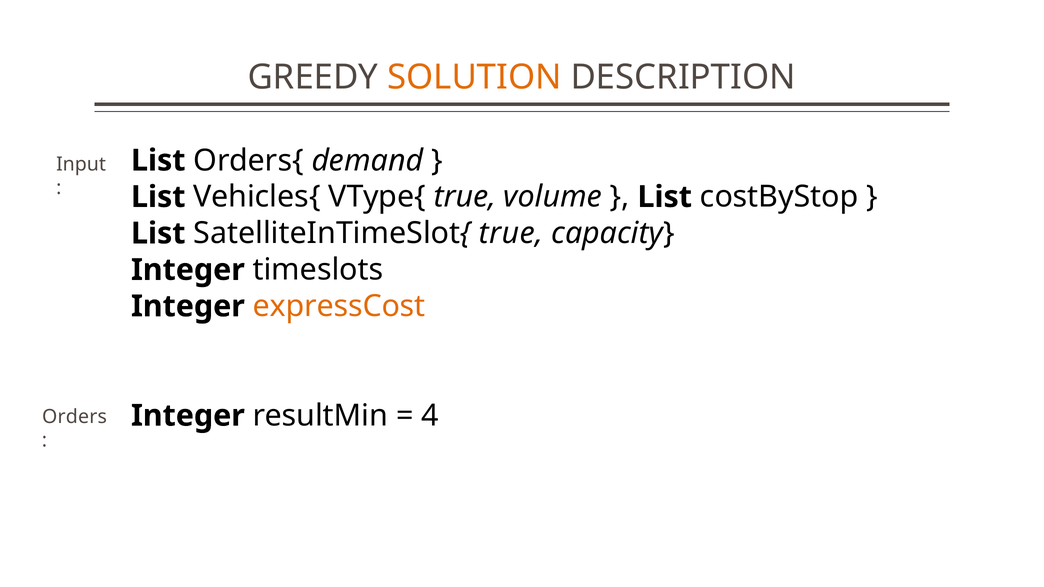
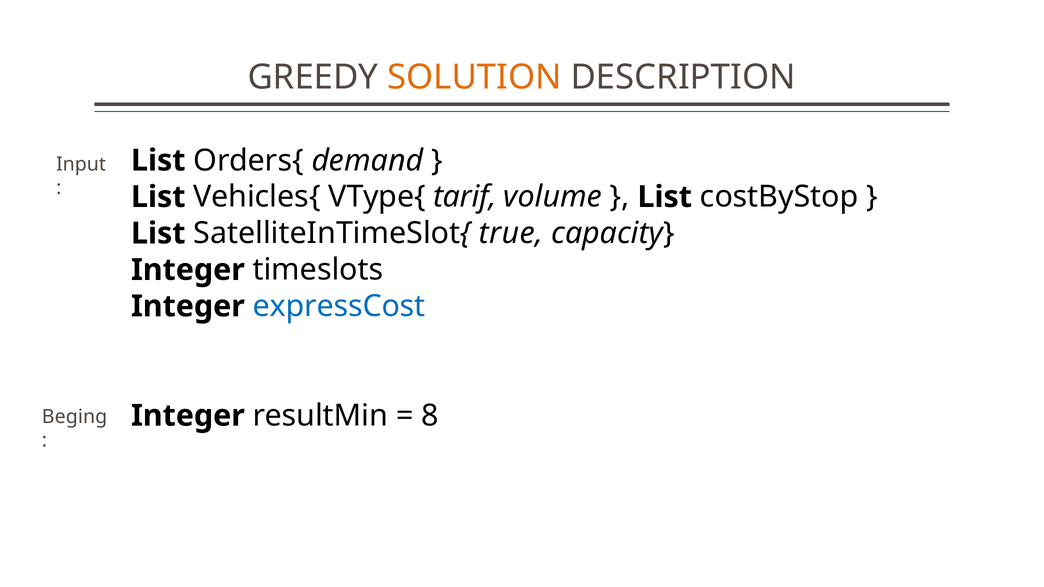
VType{ true: true -> tarif (465, 197)
expressCost colour: orange -> blue (339, 306)
4: 4 -> 8 (430, 416)
Orders: Orders -> Beging (75, 417)
